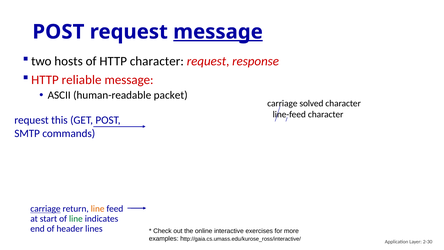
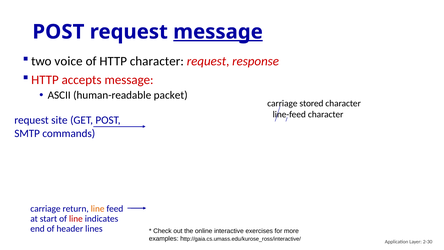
hosts: hosts -> voice (69, 61)
reliable: reliable -> accepts (82, 80)
solved: solved -> stored (311, 103)
this: this -> site (59, 120)
carriage underline: present -> none (45, 209)
line colour: green -> red (76, 219)
